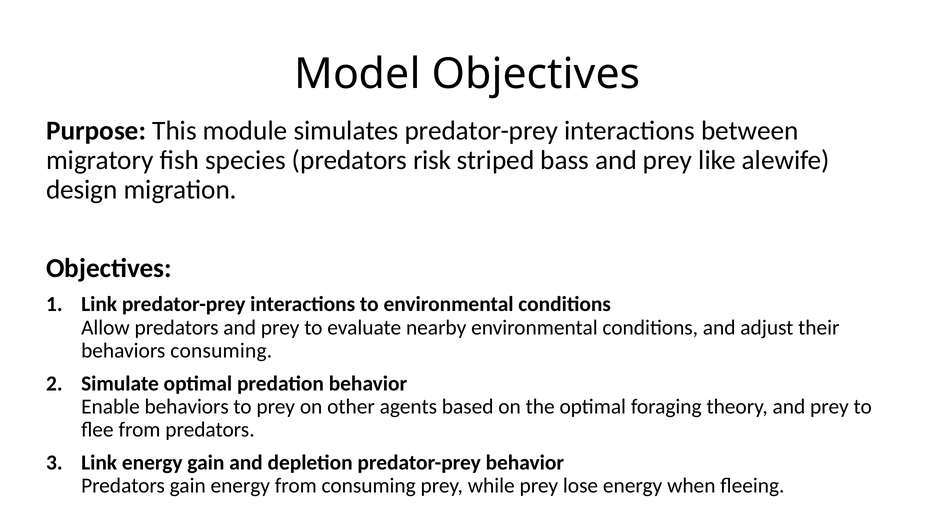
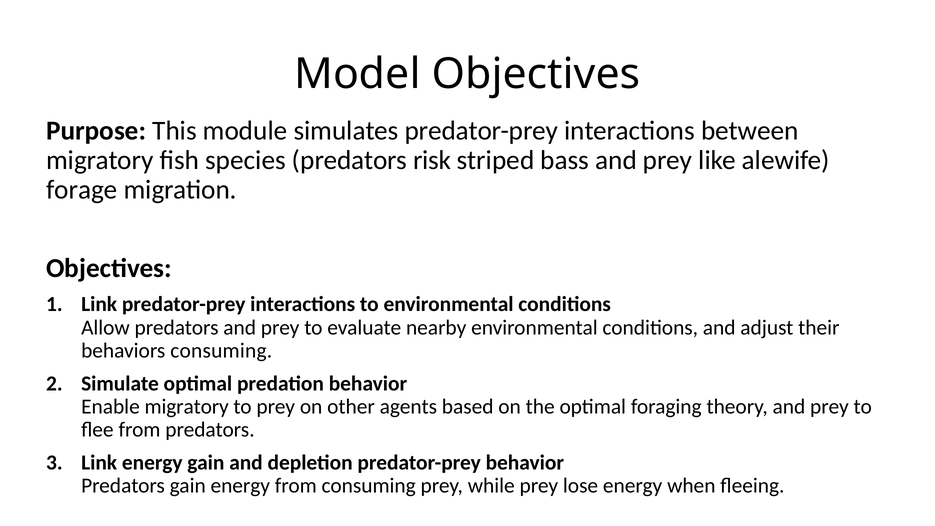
design: design -> forage (82, 190)
Enable behaviors: behaviors -> migratory (187, 407)
